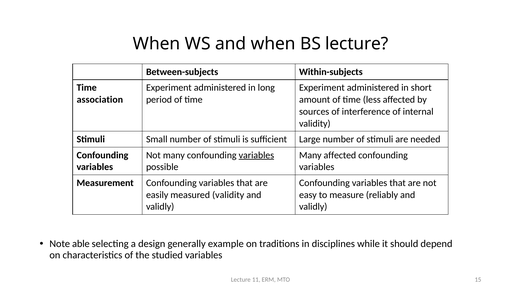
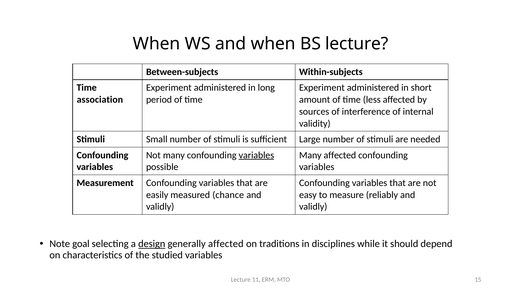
measured validity: validity -> chance (228, 195)
able: able -> goal (81, 244)
design underline: none -> present (152, 244)
generally example: example -> affected (226, 244)
